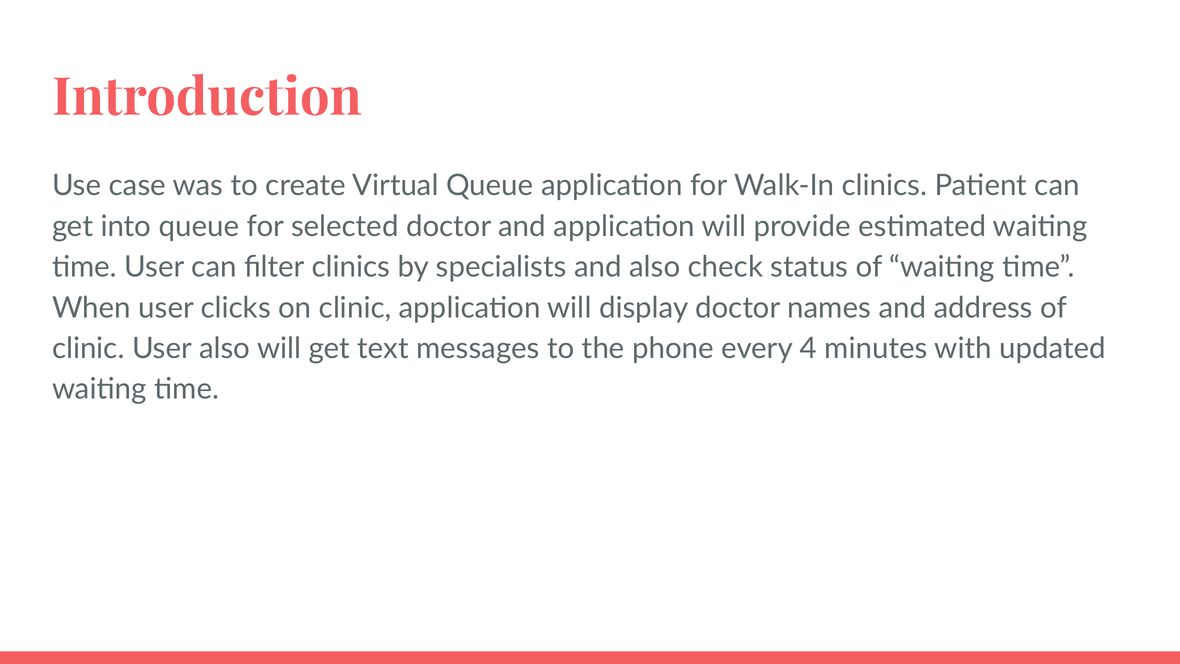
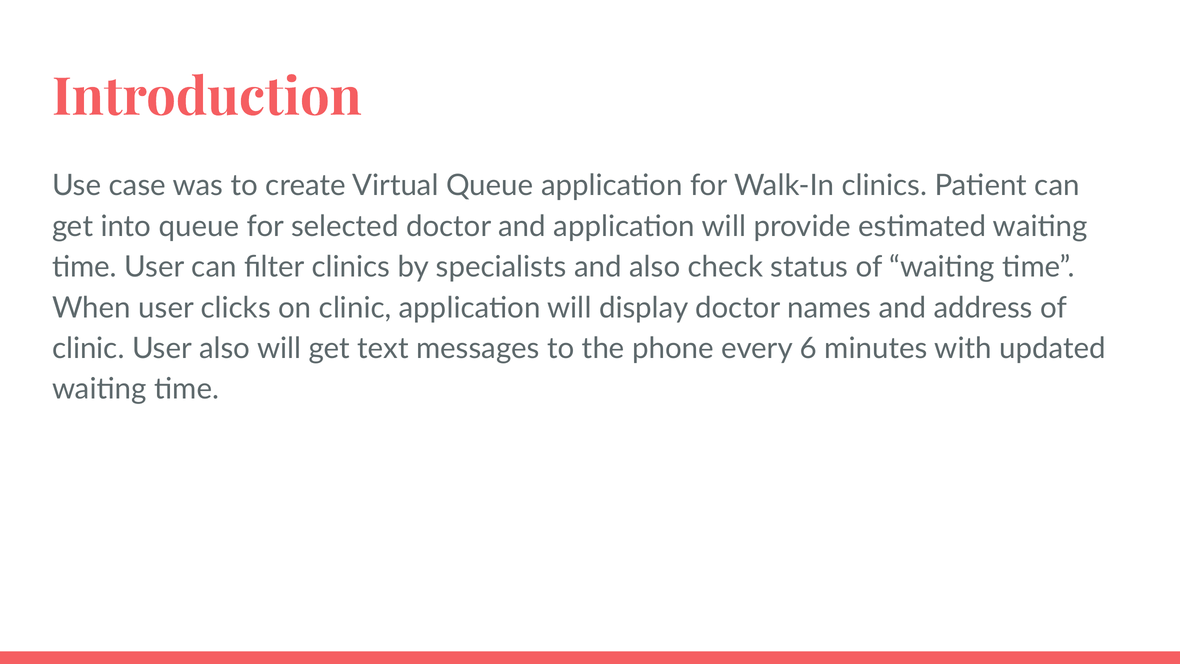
4: 4 -> 6 (808, 348)
